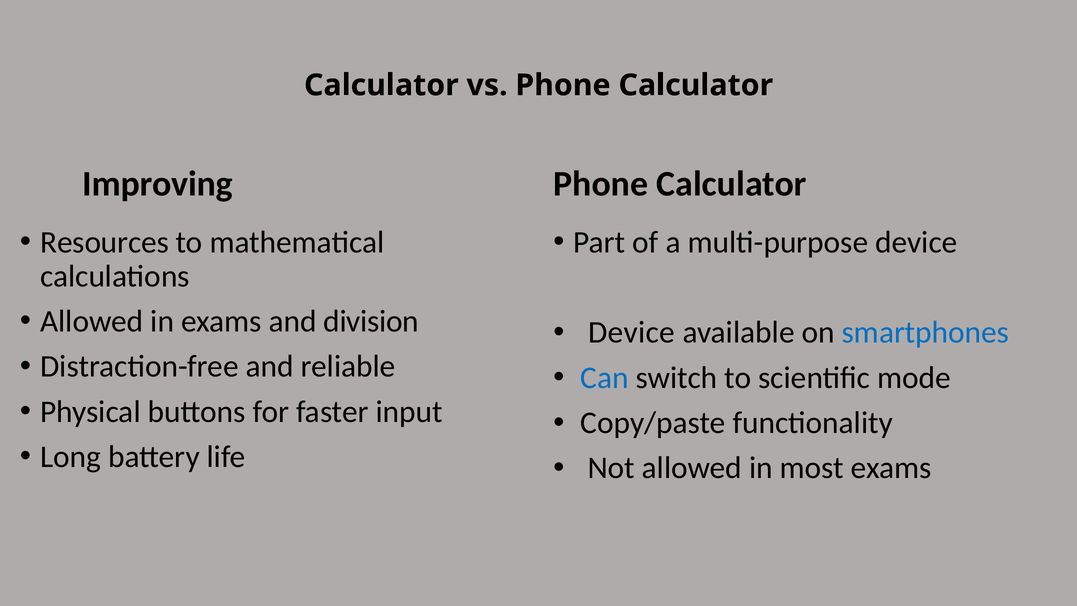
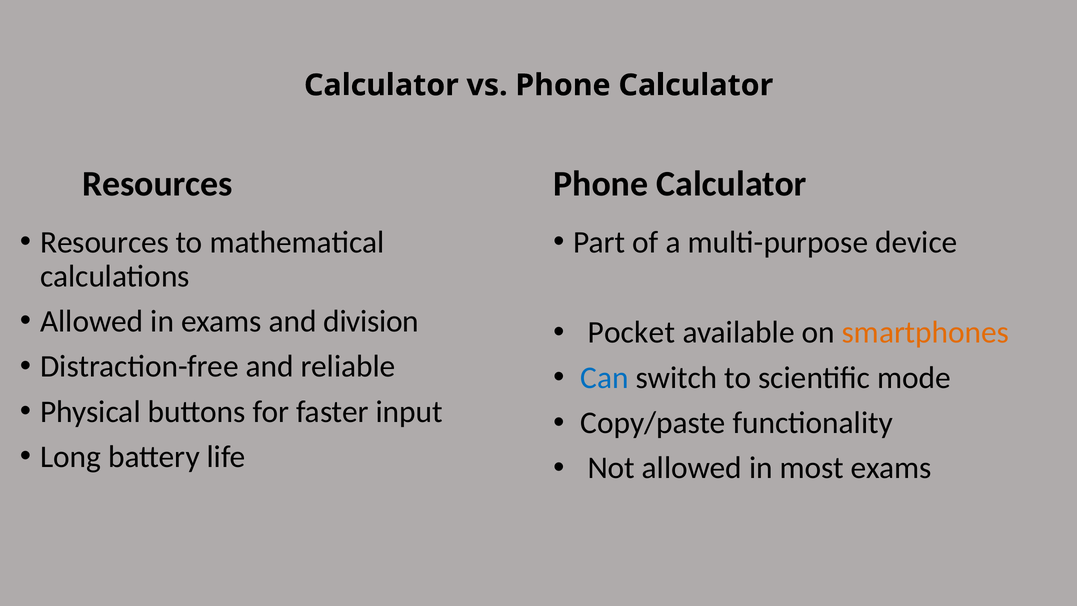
Improving: Improving -> Resources (157, 184)
Device: Device -> Pocket (631, 332)
smartphones colour: blue -> orange (926, 332)
